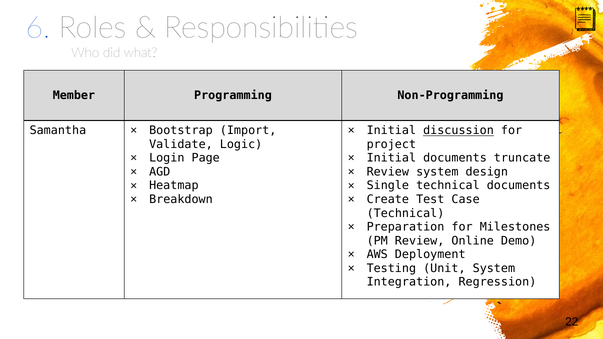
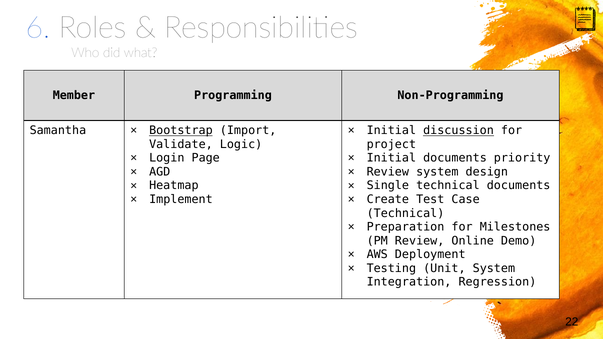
Bootstrap underline: none -> present (181, 131)
truncate: truncate -> priority (522, 158)
Breakdown: Breakdown -> Implement (181, 199)
